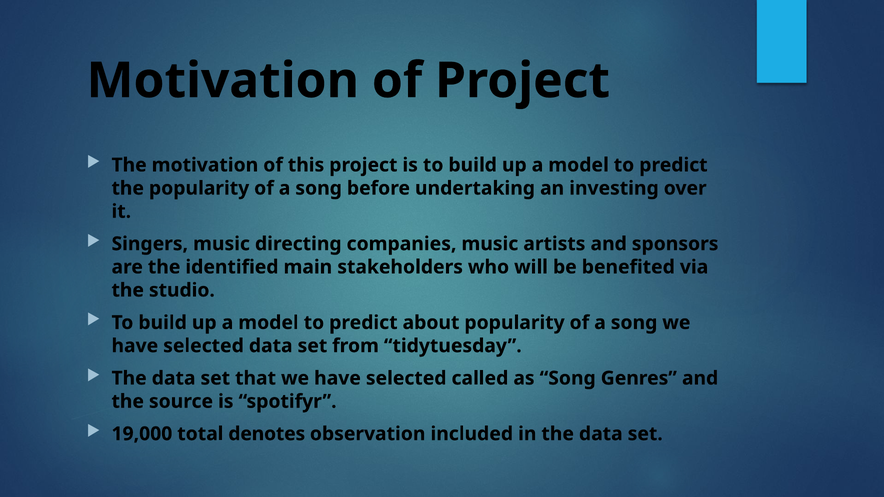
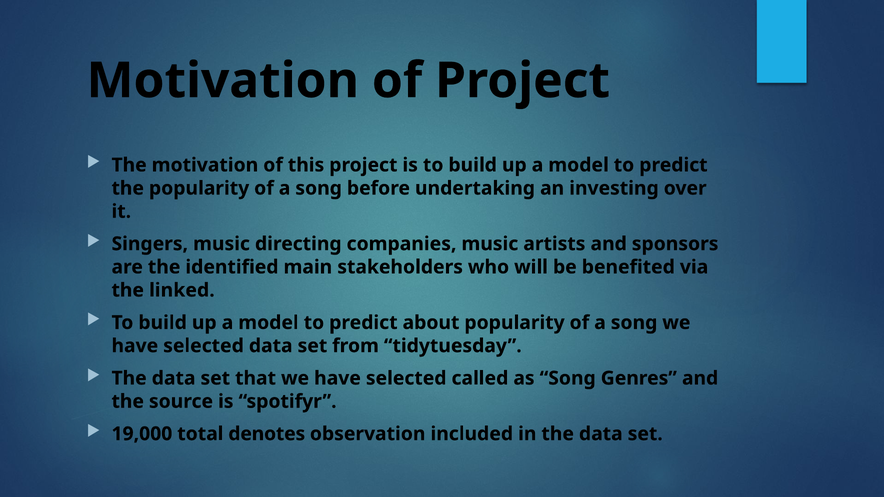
studio: studio -> linked (182, 290)
